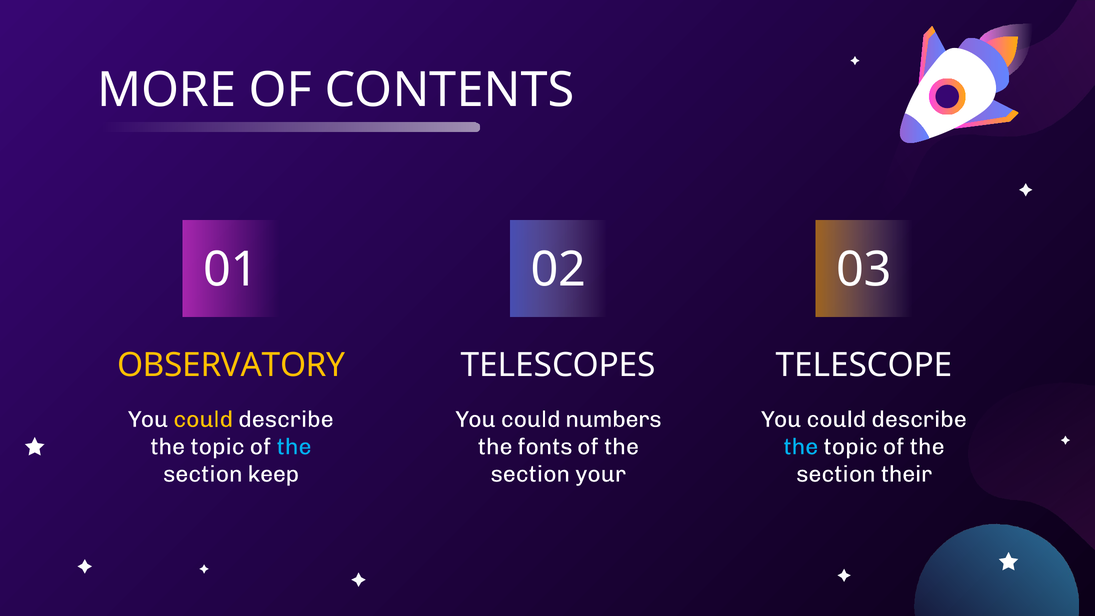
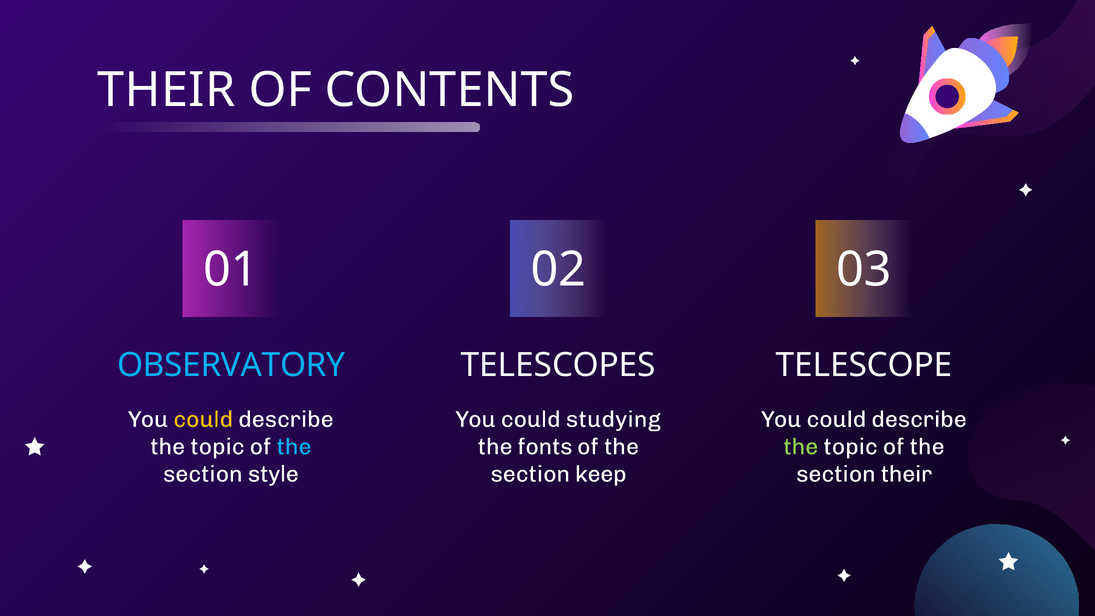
MORE: MORE -> THEIR (166, 90)
OBSERVATORY colour: yellow -> light blue (231, 365)
numbers: numbers -> studying (613, 419)
the colour: light blue -> light green (801, 447)
keep: keep -> style (273, 474)
your: your -> keep (601, 474)
